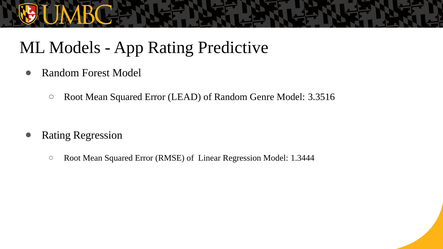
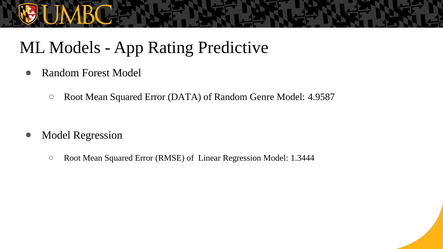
LEAD: LEAD -> DATA (184, 97)
3.3516: 3.3516 -> 4.9587 (321, 97)
Rating: Rating -> Model (56, 135)
